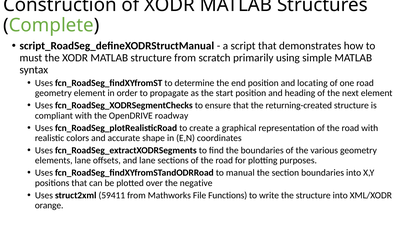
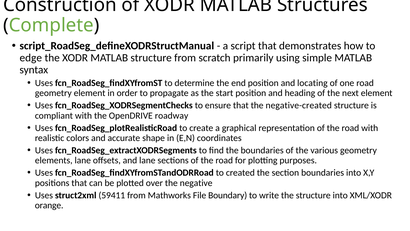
must: must -> edge (31, 58)
returning-created: returning-created -> negative-created (299, 105)
manual: manual -> created (240, 173)
Functions: Functions -> Boundary (228, 195)
